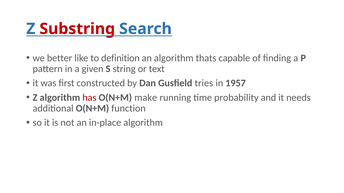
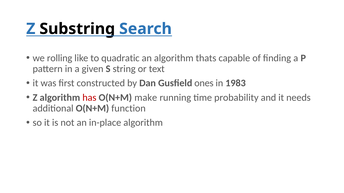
Substring colour: red -> black (77, 29)
better: better -> rolling (60, 58)
definition: definition -> quadratic (120, 58)
tries: tries -> ones (204, 83)
1957: 1957 -> 1983 (236, 83)
